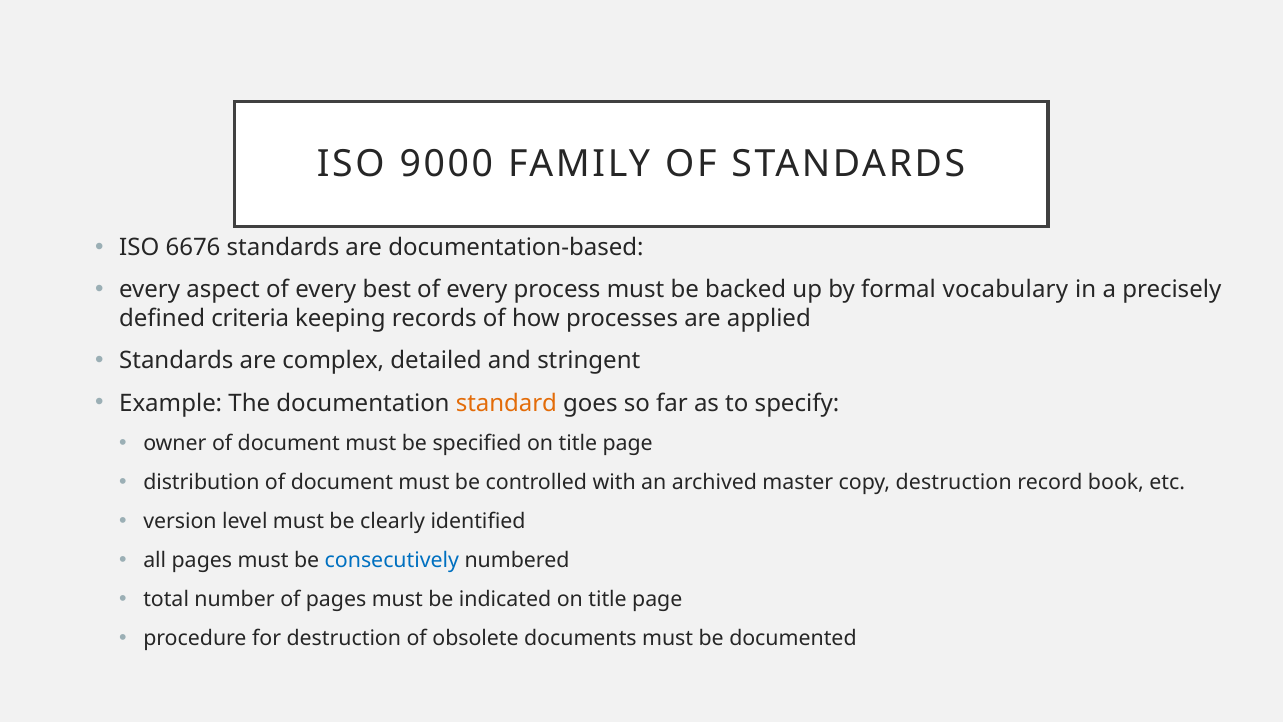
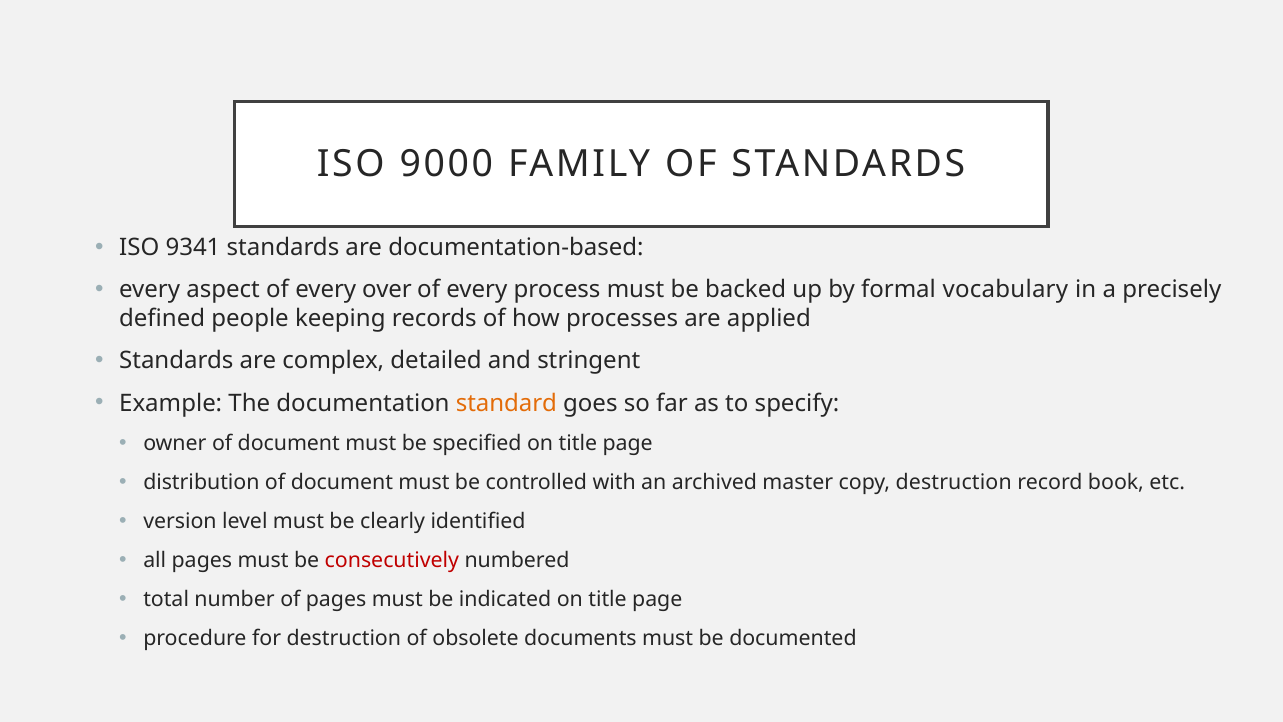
6676: 6676 -> 9341 (193, 248)
best: best -> over (387, 290)
criteria: criteria -> people (250, 319)
consecutively colour: blue -> red (392, 560)
